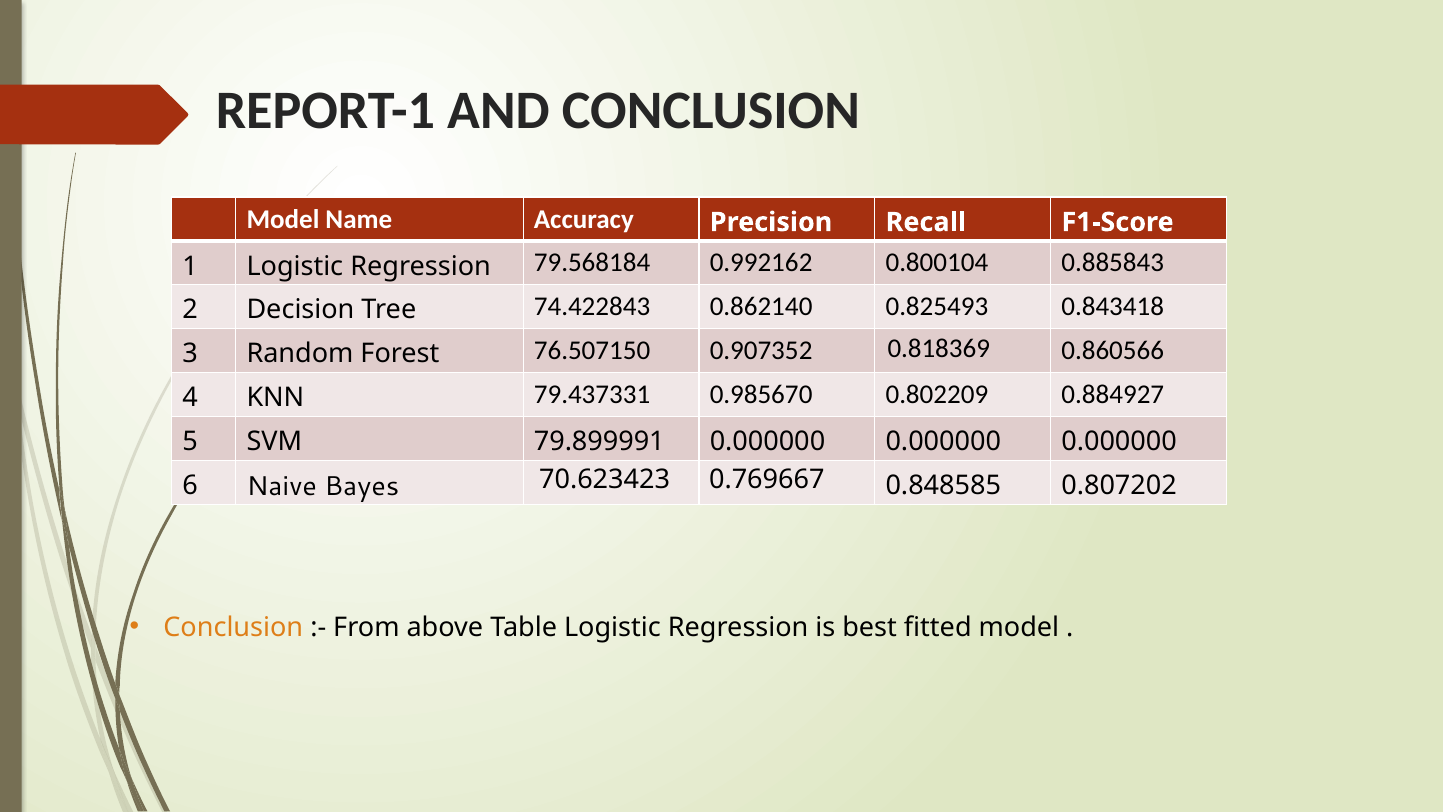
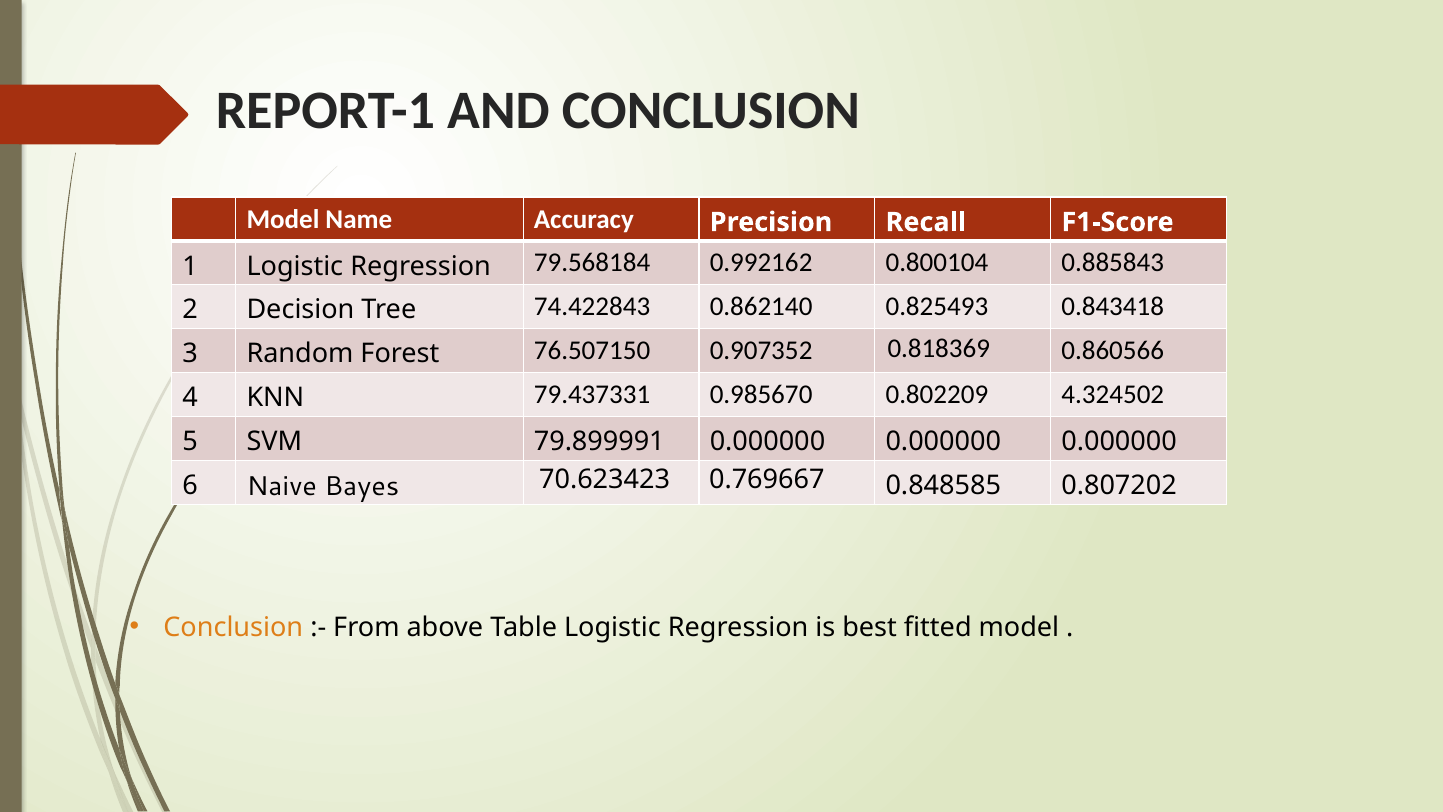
0.884927: 0.884927 -> 4.324502 (1113, 395)
